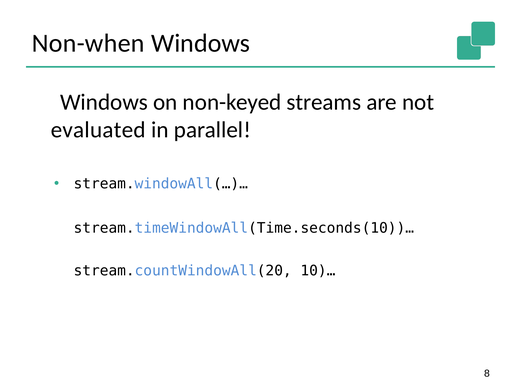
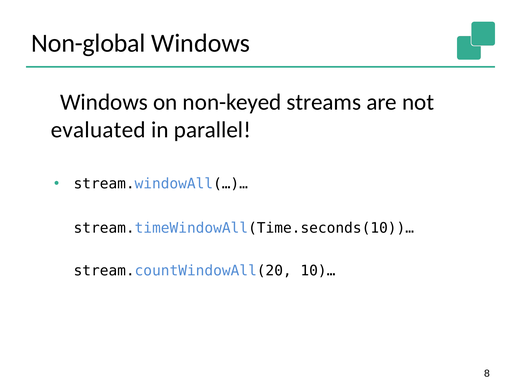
Non-when: Non-when -> Non-global (88, 43)
